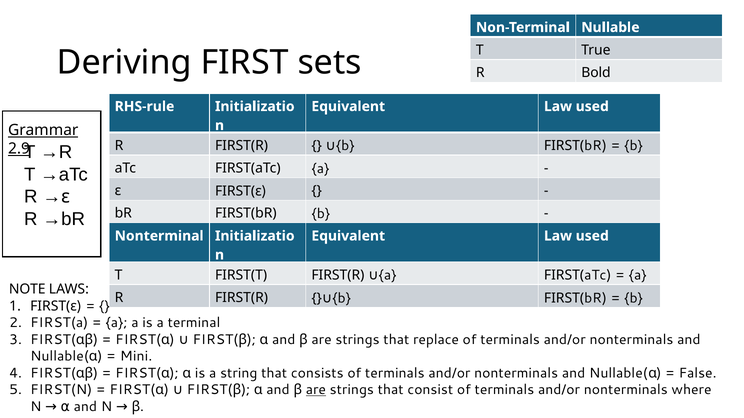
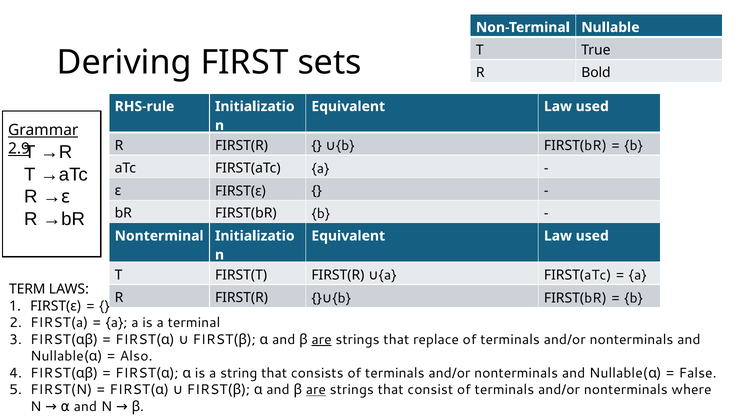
NOTE: NOTE -> TERM (27, 290)
are underline: none -> present (322, 340)
Mini: Mini -> Also (136, 357)
